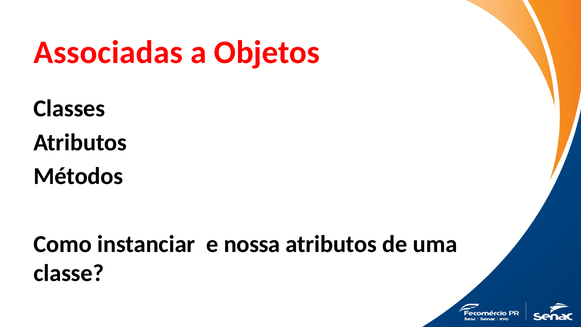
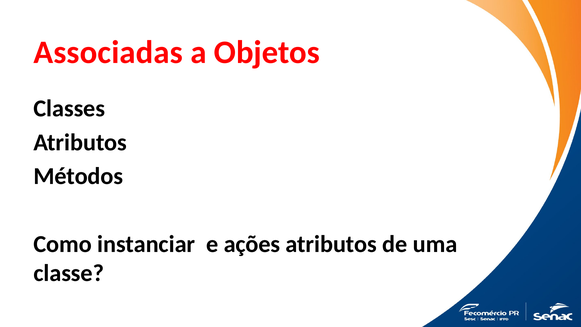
nossa: nossa -> ações (252, 244)
